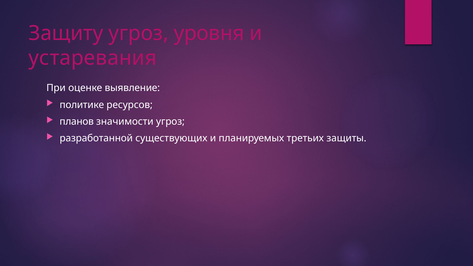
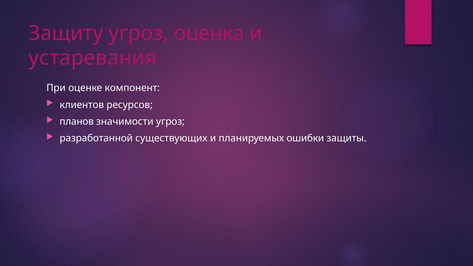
уровня: уровня -> оценка (209, 33)
выявление: выявление -> компонент (132, 88)
политике: политике -> клиентов (82, 105)
третьих: третьих -> ошибки (305, 138)
